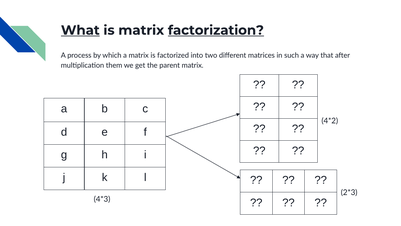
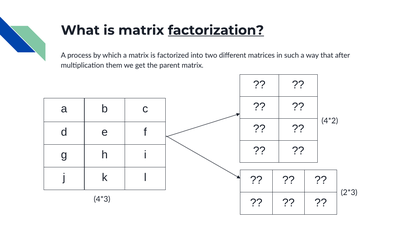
What underline: present -> none (80, 30)
